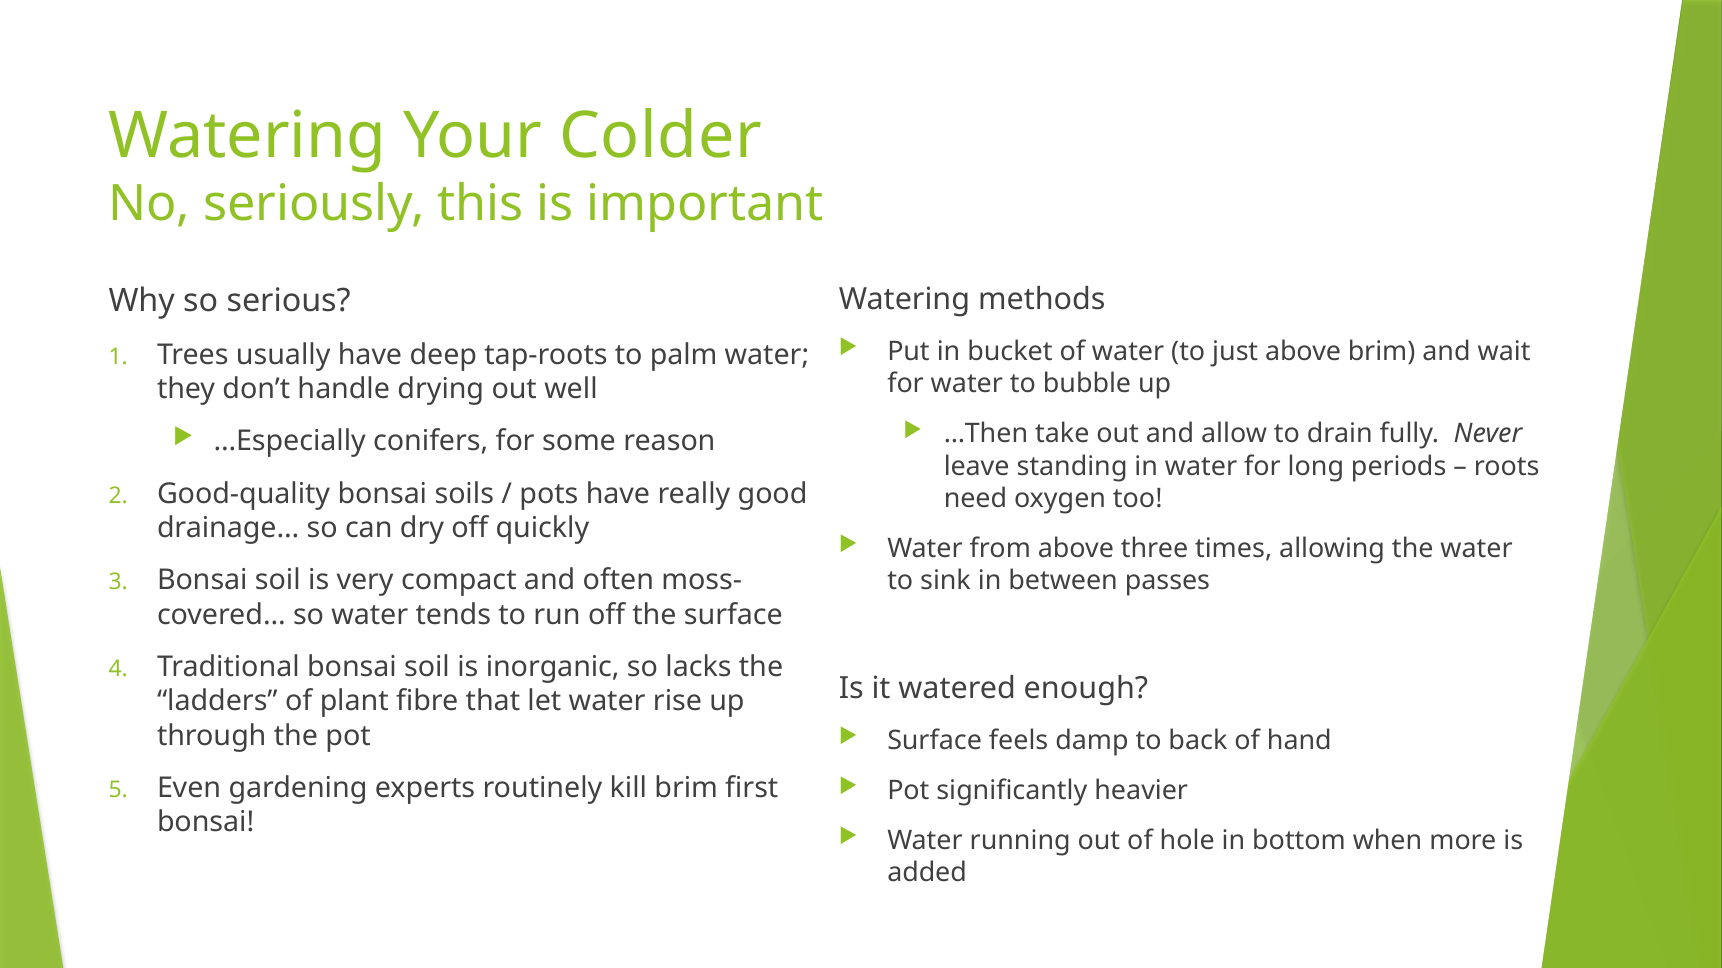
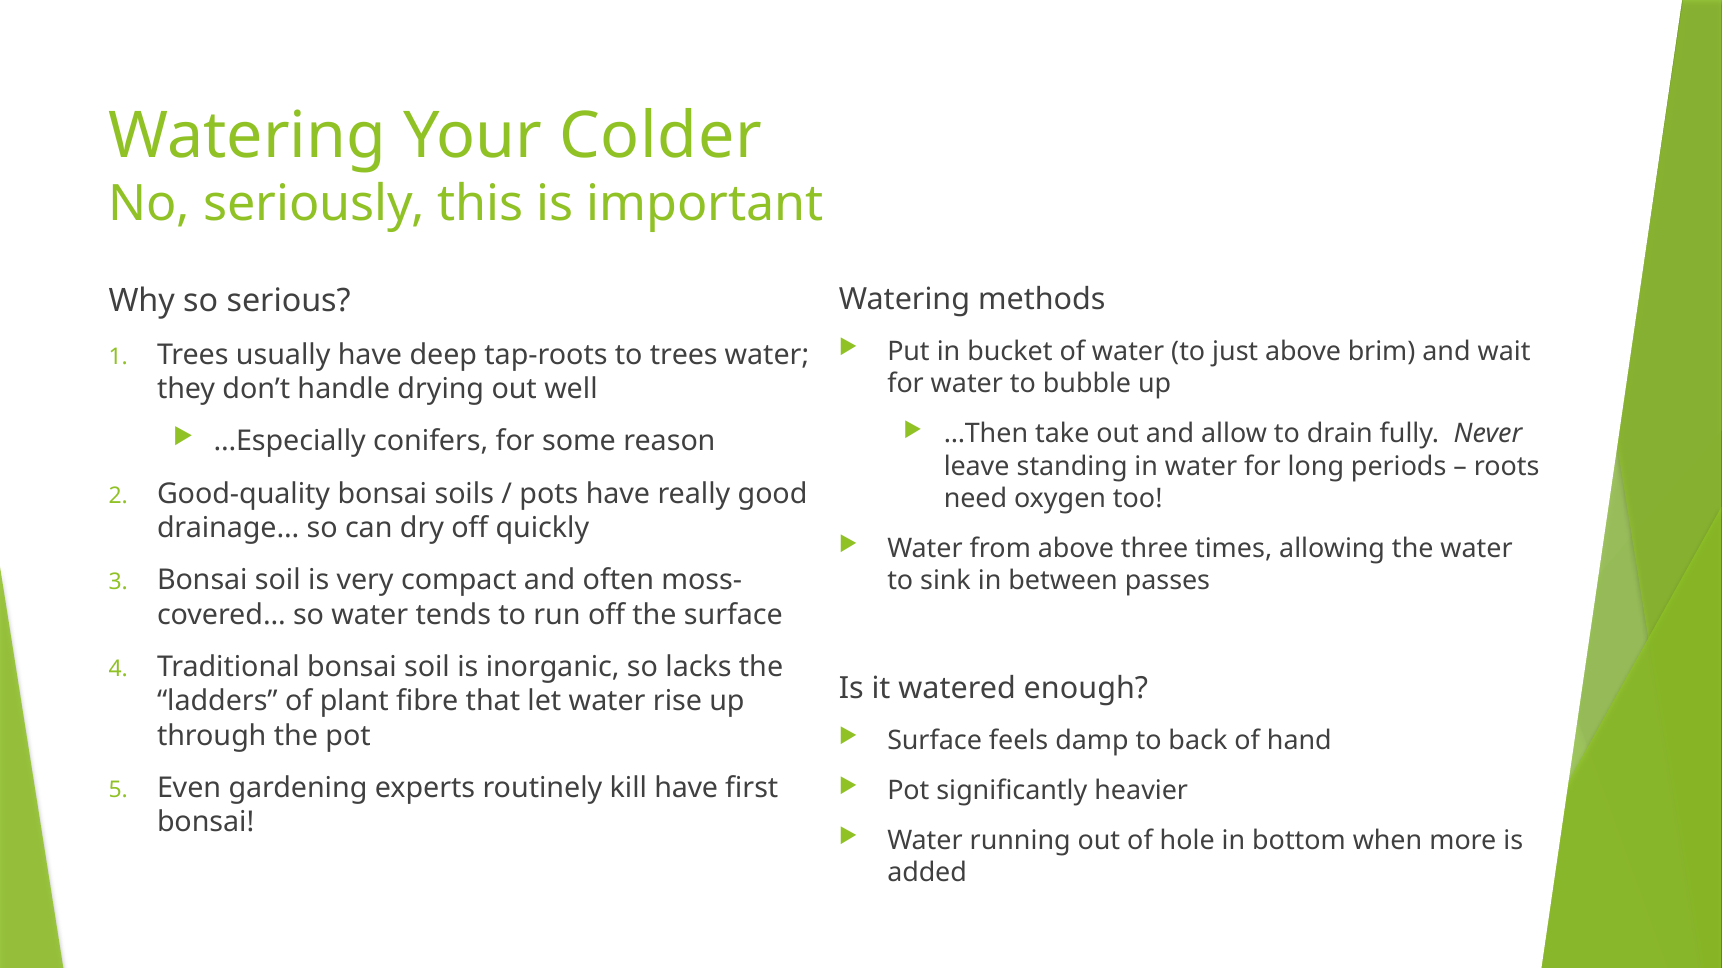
to palm: palm -> trees (684, 355)
kill brim: brim -> have (686, 788)
